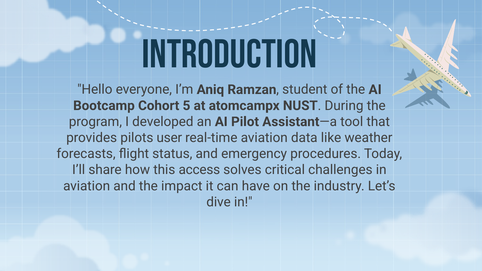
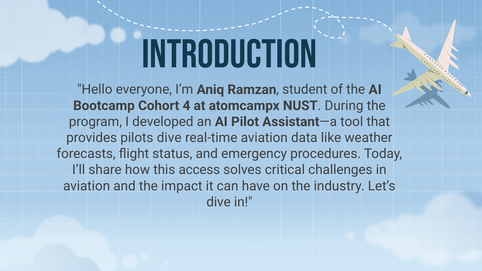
5: 5 -> 4 (186, 106)
pilots user: user -> dive (169, 138)
